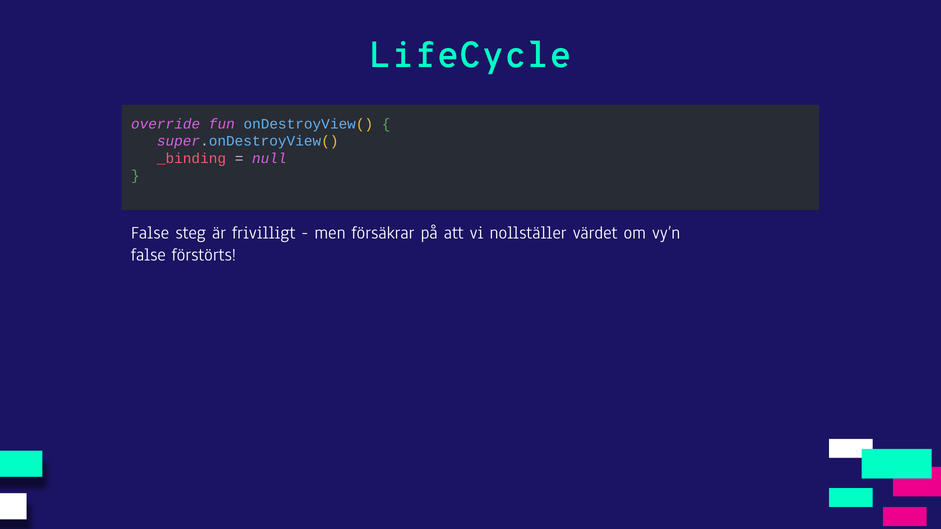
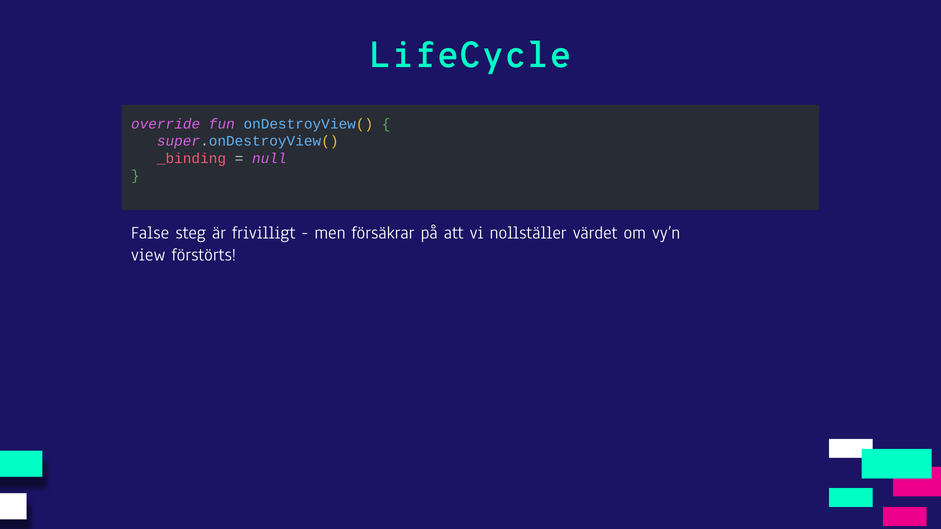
false: false -> view (148, 255)
